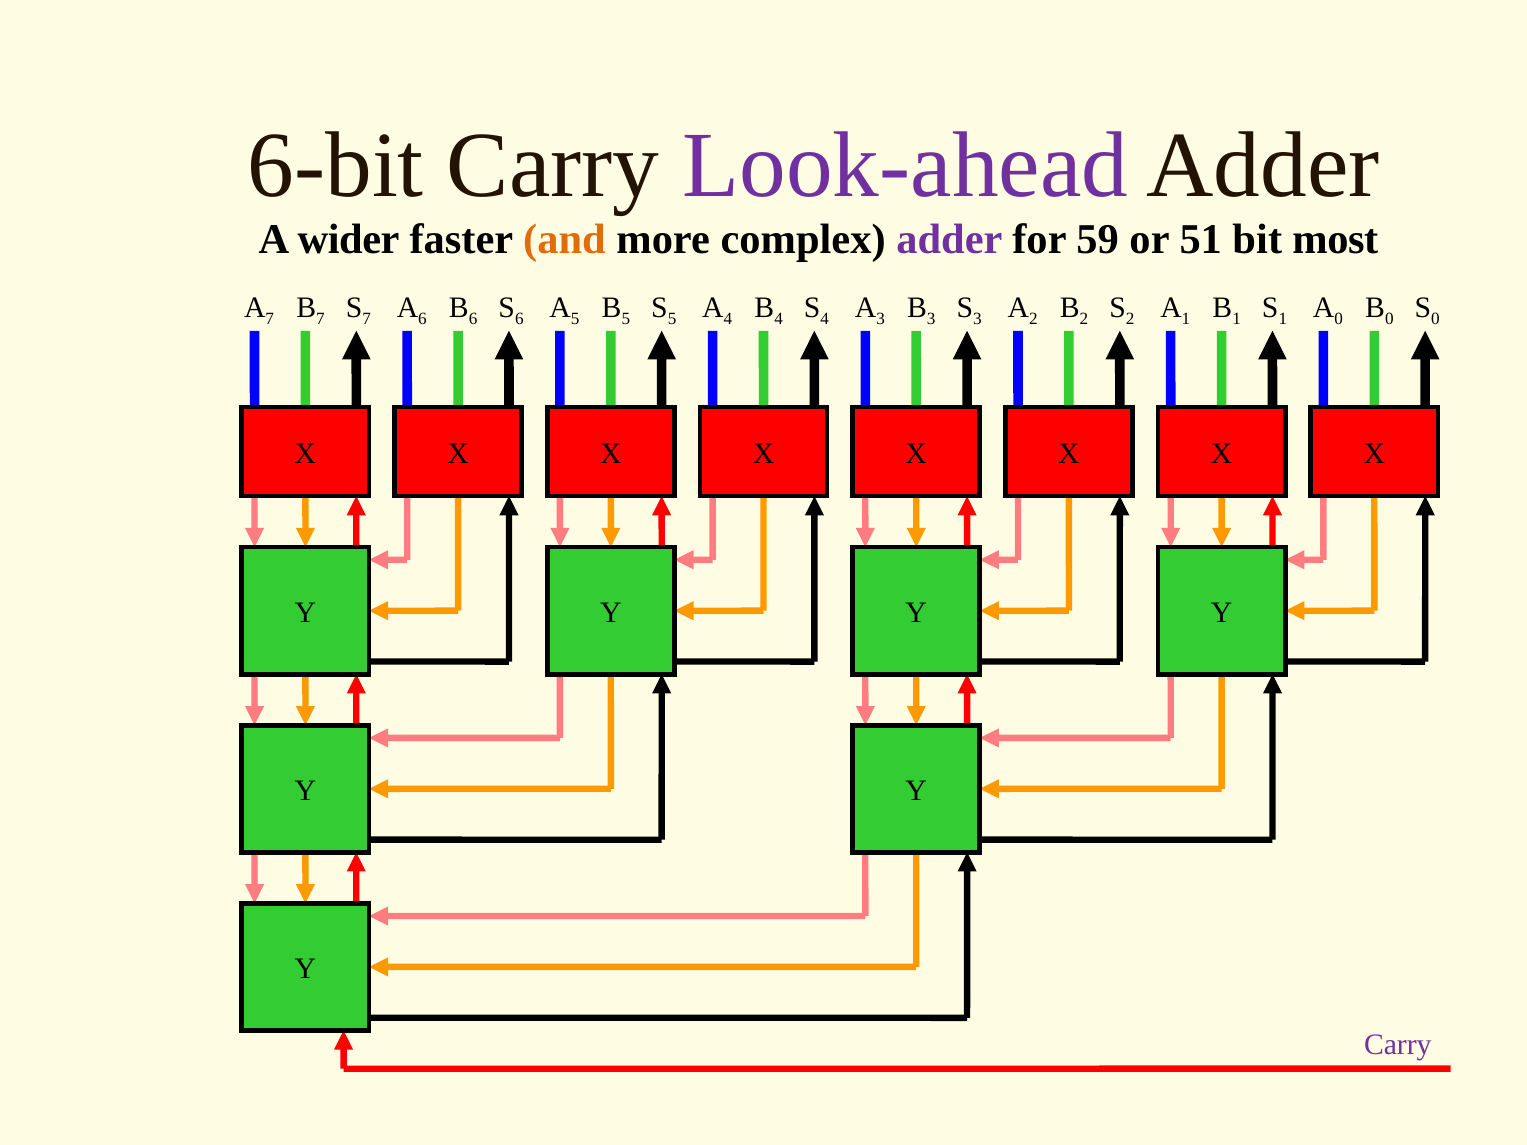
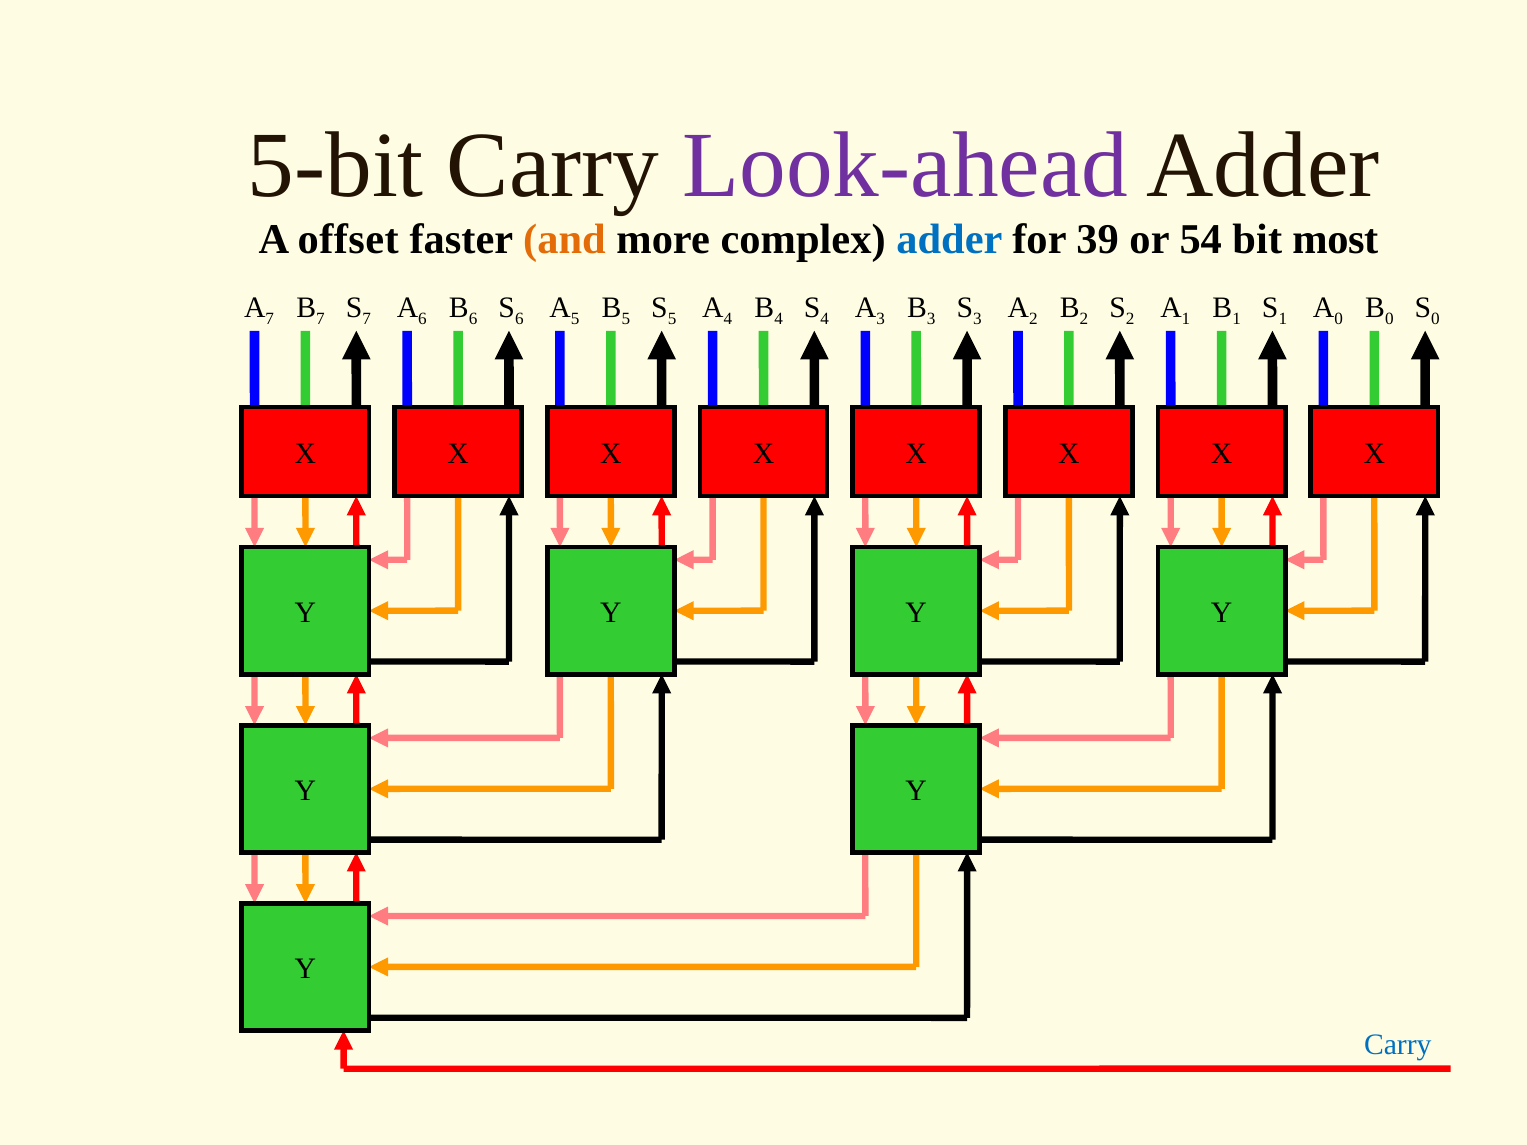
6-bit: 6-bit -> 5-bit (336, 166)
wider: wider -> offset (348, 240)
adder colour: purple -> blue (949, 240)
59: 59 -> 39 (1098, 240)
51: 51 -> 54 (1201, 240)
Carry colour: purple -> blue (1398, 1045)
